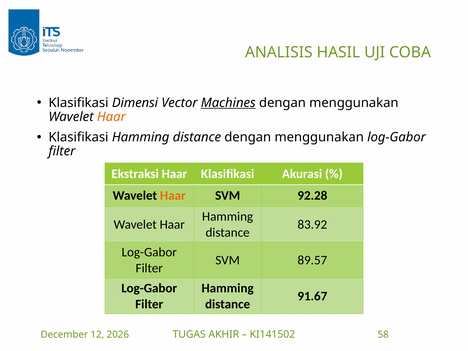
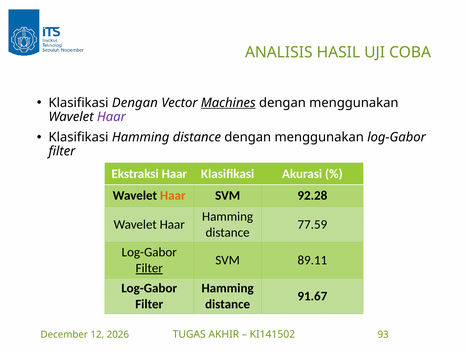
Klasifikasi Dimensi: Dimensi -> Dengan (135, 103)
Haar colour: orange -> purple (111, 117)
83.92: 83.92 -> 77.59 (312, 224)
89.57: 89.57 -> 89.11 (312, 260)
Filter underline: none -> present (149, 268)
58: 58 -> 93 (383, 335)
